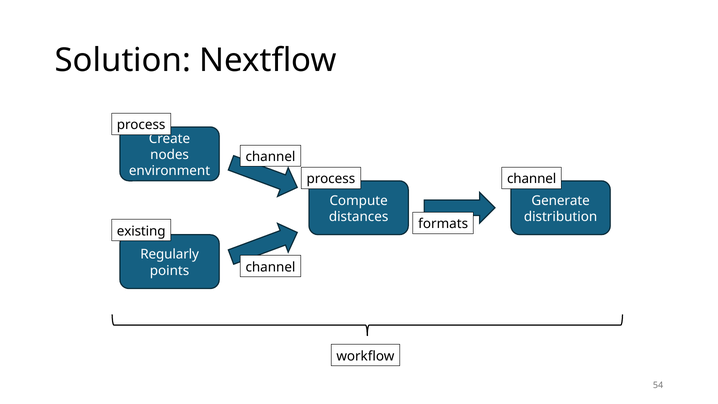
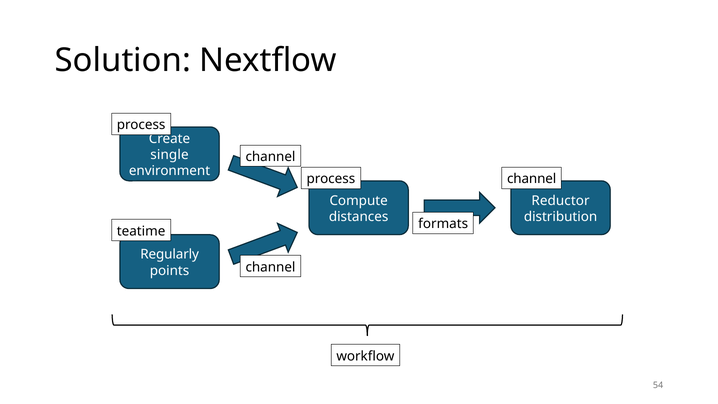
nodes: nodes -> single (169, 155)
Generate: Generate -> Reductor (561, 201)
existing: existing -> teatime (141, 231)
